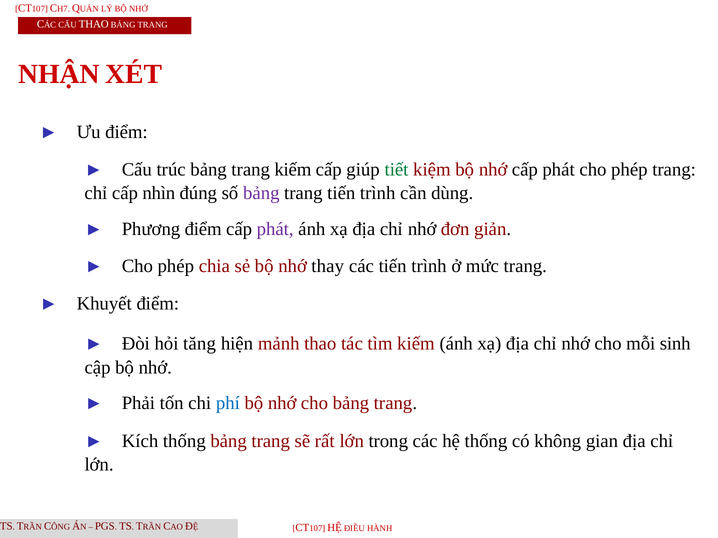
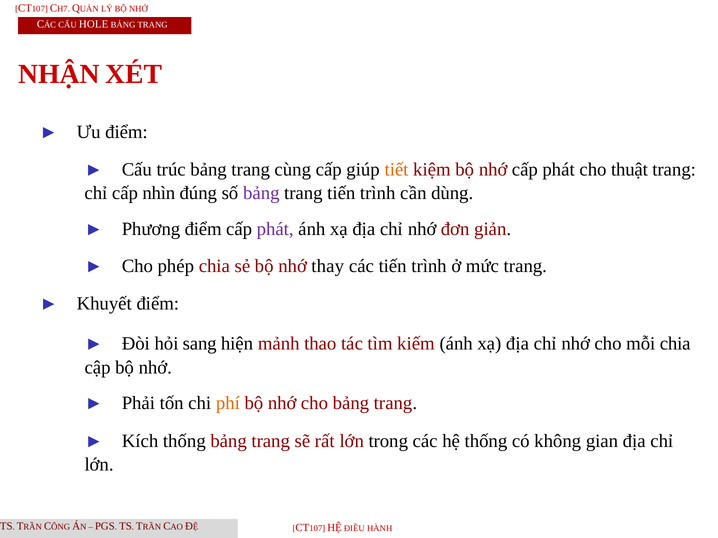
CẤU THAO: THAO -> HOLE (94, 24)
trang kiếm: kiếm -> cùng (293, 170)
tiết colour: green -> orange (396, 170)
phát cho phép: phép -> thuật (629, 170)
tăng: tăng -> sang (200, 344)
mỗi sinh: sinh -> chia (675, 344)
phí colour: blue -> orange (228, 403)
